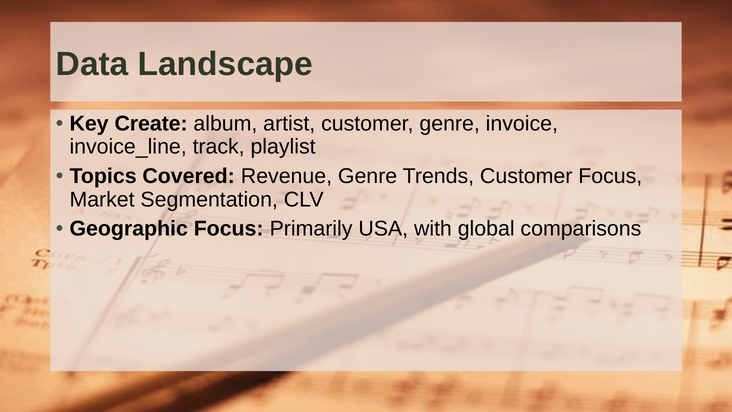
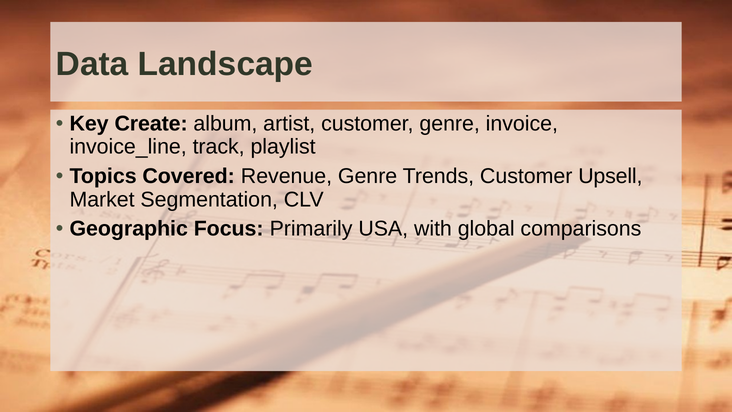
Customer Focus: Focus -> Upsell (610, 176)
